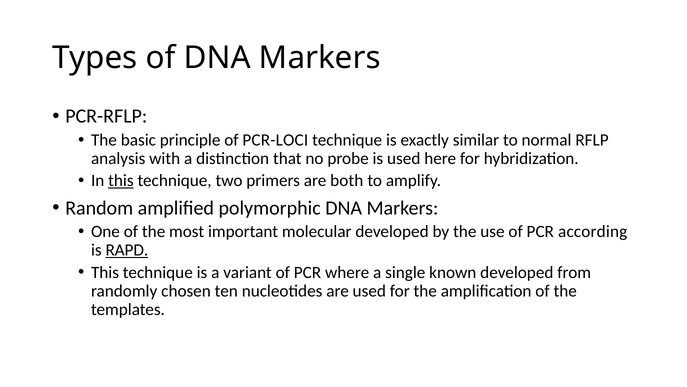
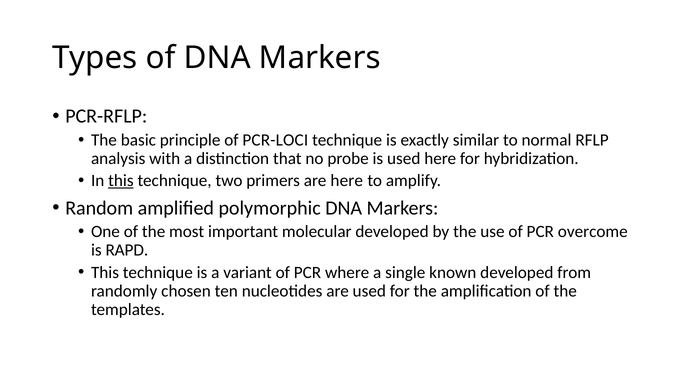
are both: both -> here (347, 180)
according: according -> overcome (593, 231)
RAPD underline: present -> none (127, 250)
